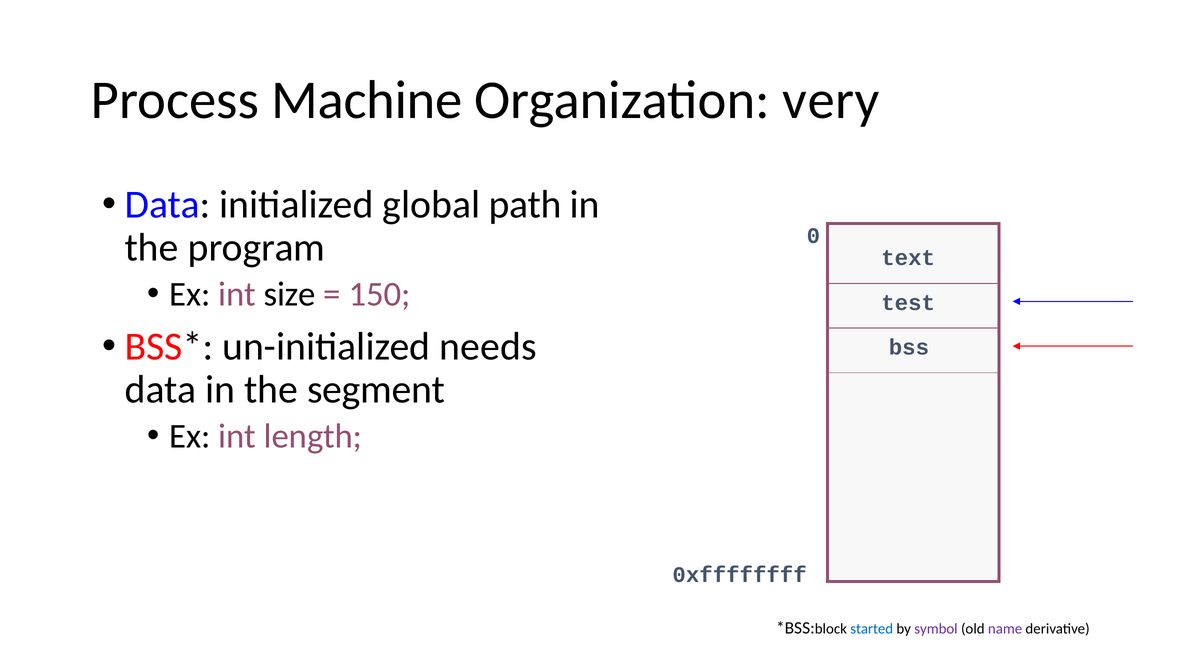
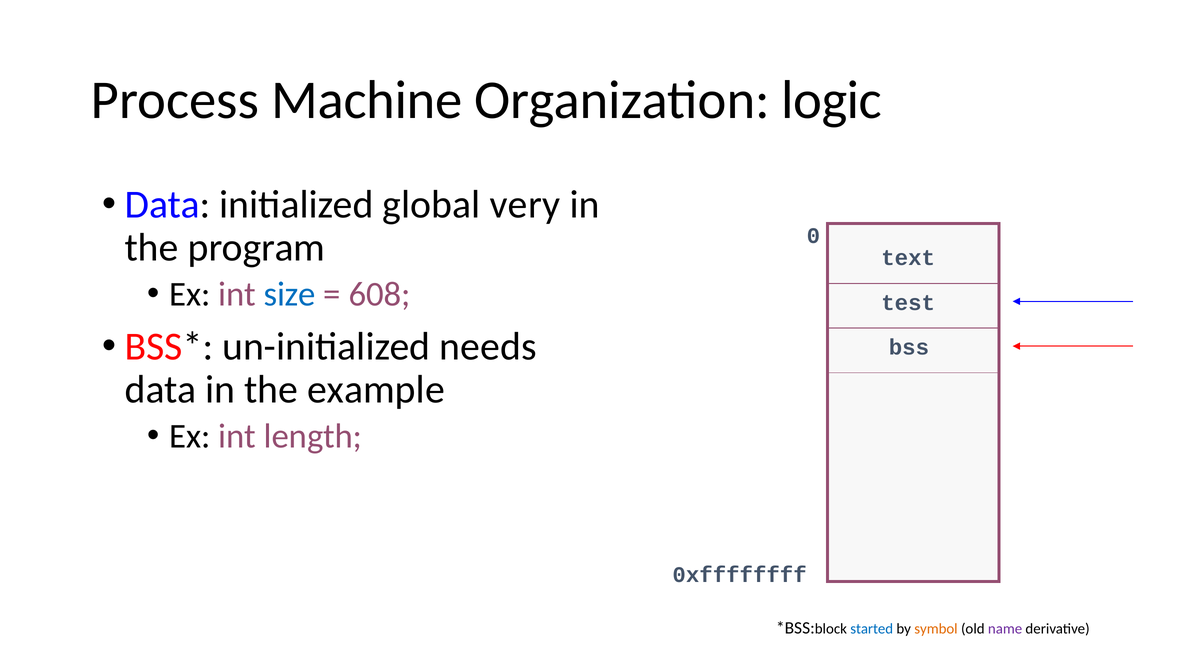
very: very -> logic (832, 100)
path: path -> very (525, 205)
size colour: black -> blue (290, 294)
150: 150 -> 608 (380, 294)
segment: segment -> example (376, 390)
symbol colour: purple -> orange (936, 629)
